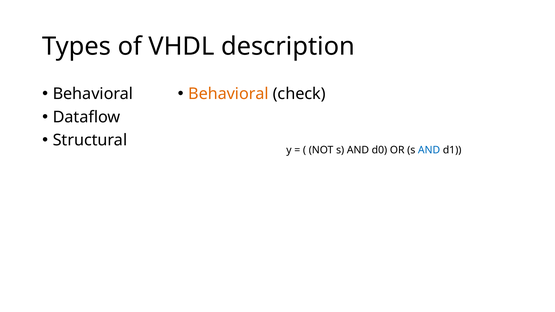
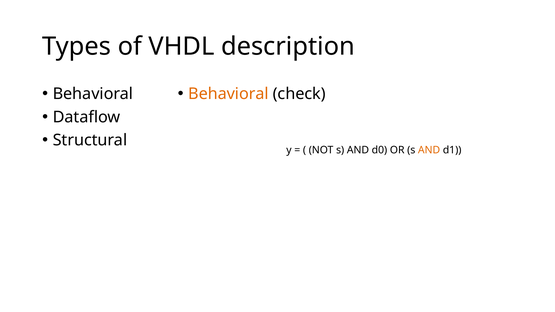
AND colour: blue -> orange (429, 150)
